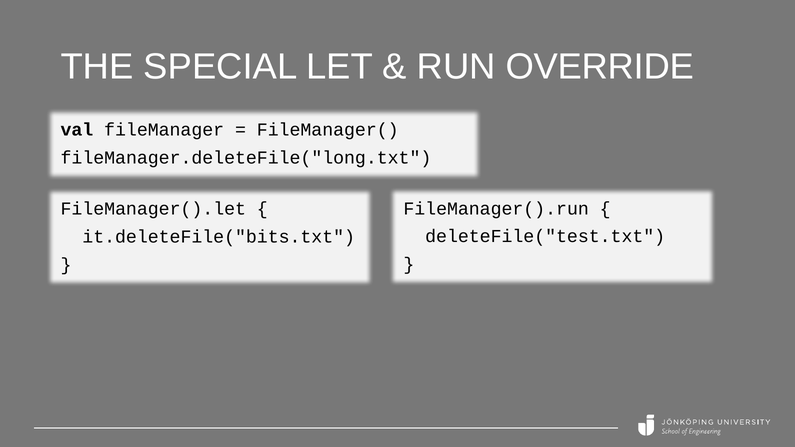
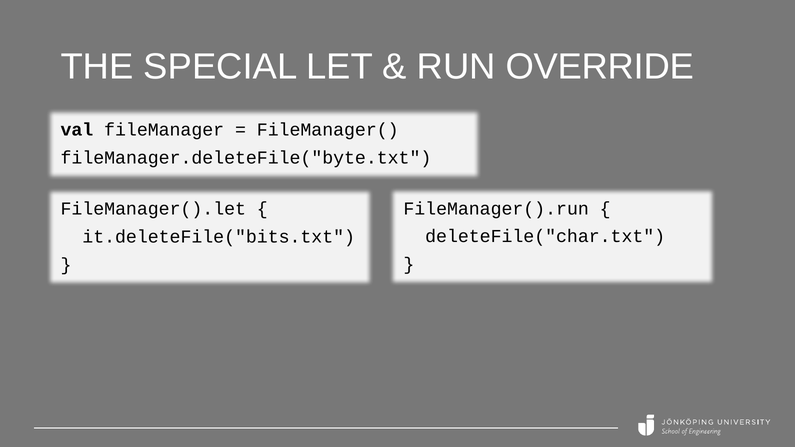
fileManager.deleteFile("long.txt: fileManager.deleteFile("long.txt -> fileManager.deleteFile("byte.txt (246, 158)
deleteFile("test.txt: deleteFile("test.txt -> deleteFile("char.txt (545, 237)
